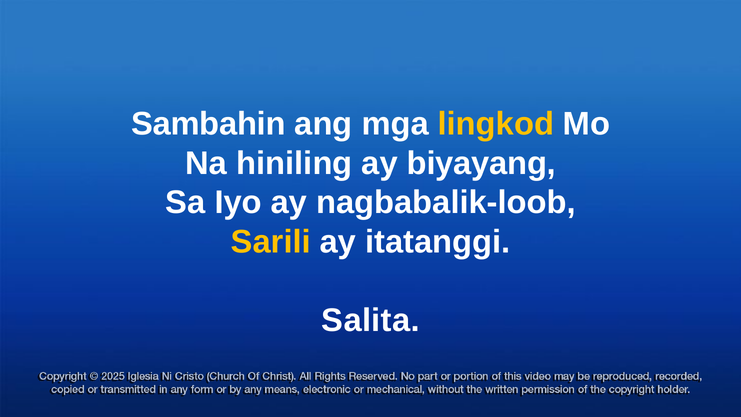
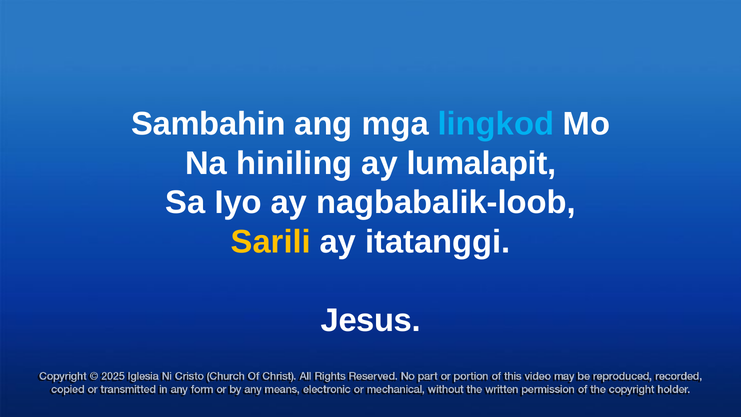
lingkod colour: yellow -> light blue (496, 124)
biyayang: biyayang -> lumalapit (481, 163)
Salita: Salita -> Jesus (371, 320)
